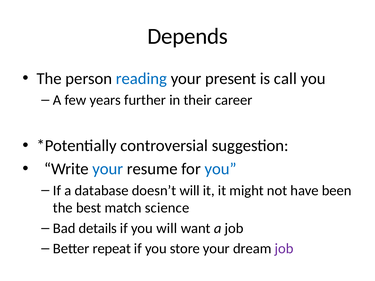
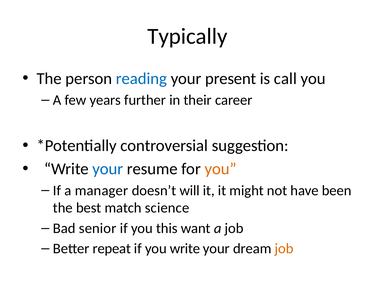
Depends: Depends -> Typically (187, 36)
you colour: blue -> orange (221, 169)
database: database -> manager (101, 191)
details: details -> senior (98, 228)
you will: will -> this (167, 228)
you store: store -> write (185, 249)
job colour: purple -> orange (284, 249)
